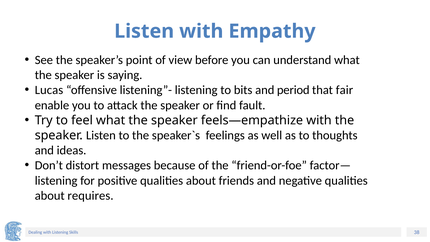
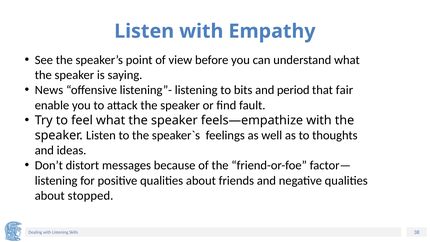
Lucas: Lucas -> News (49, 90)
requires: requires -> stopped (91, 196)
